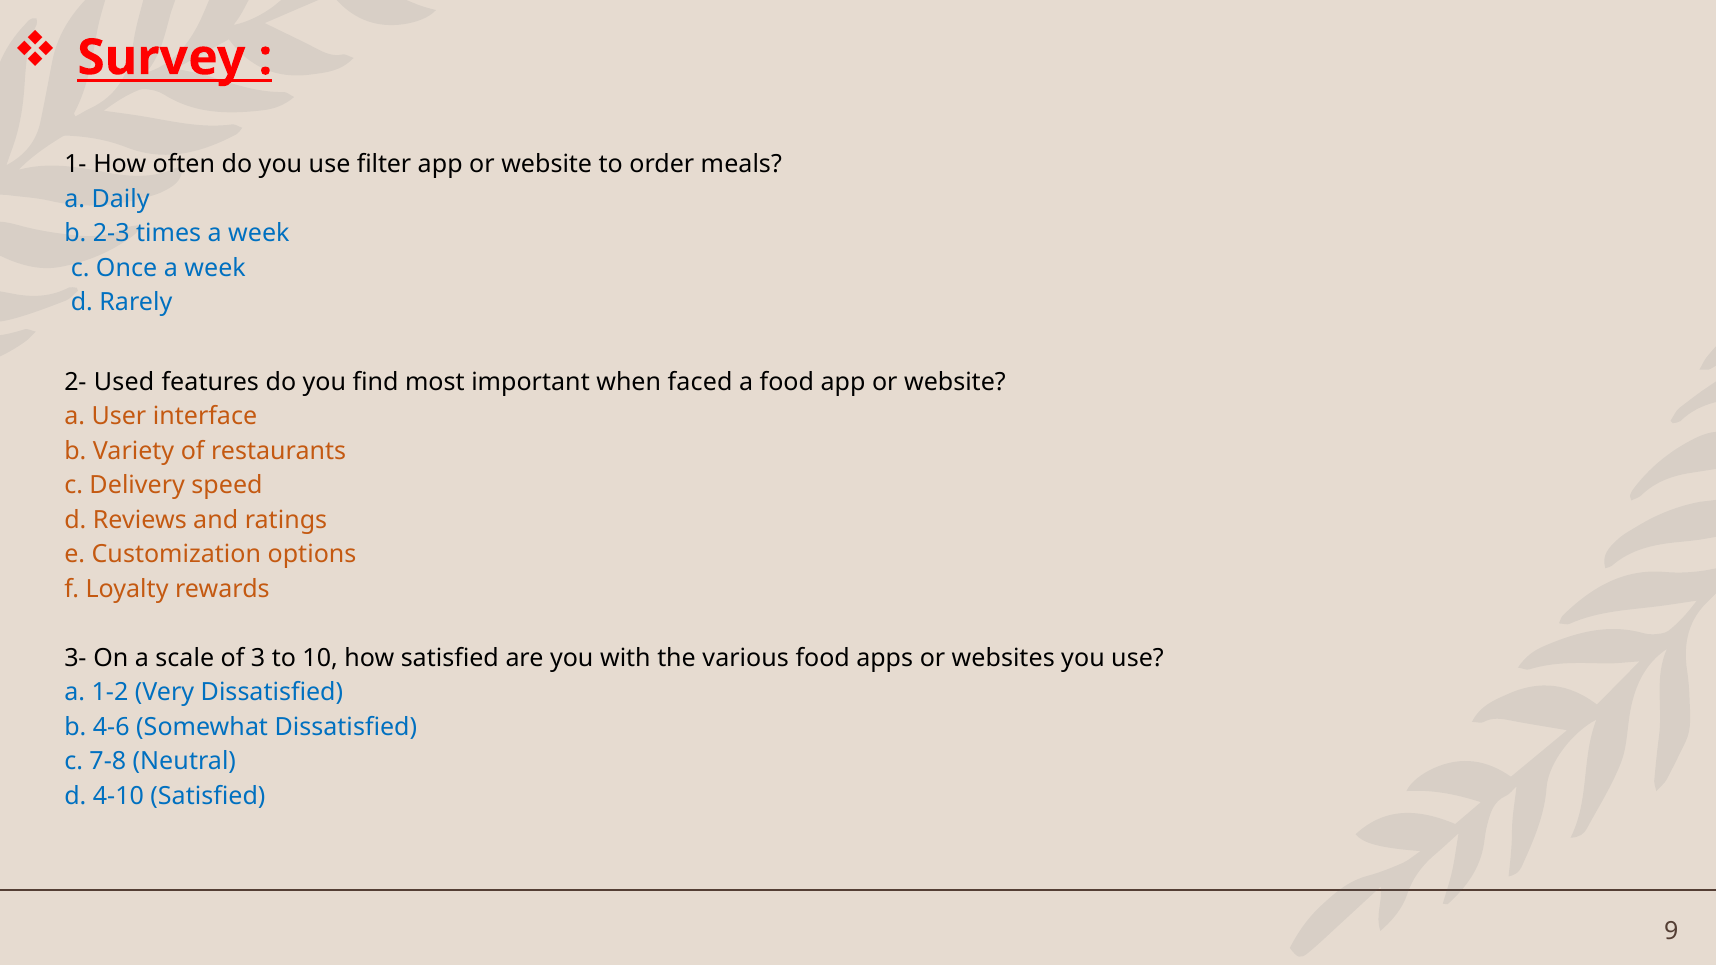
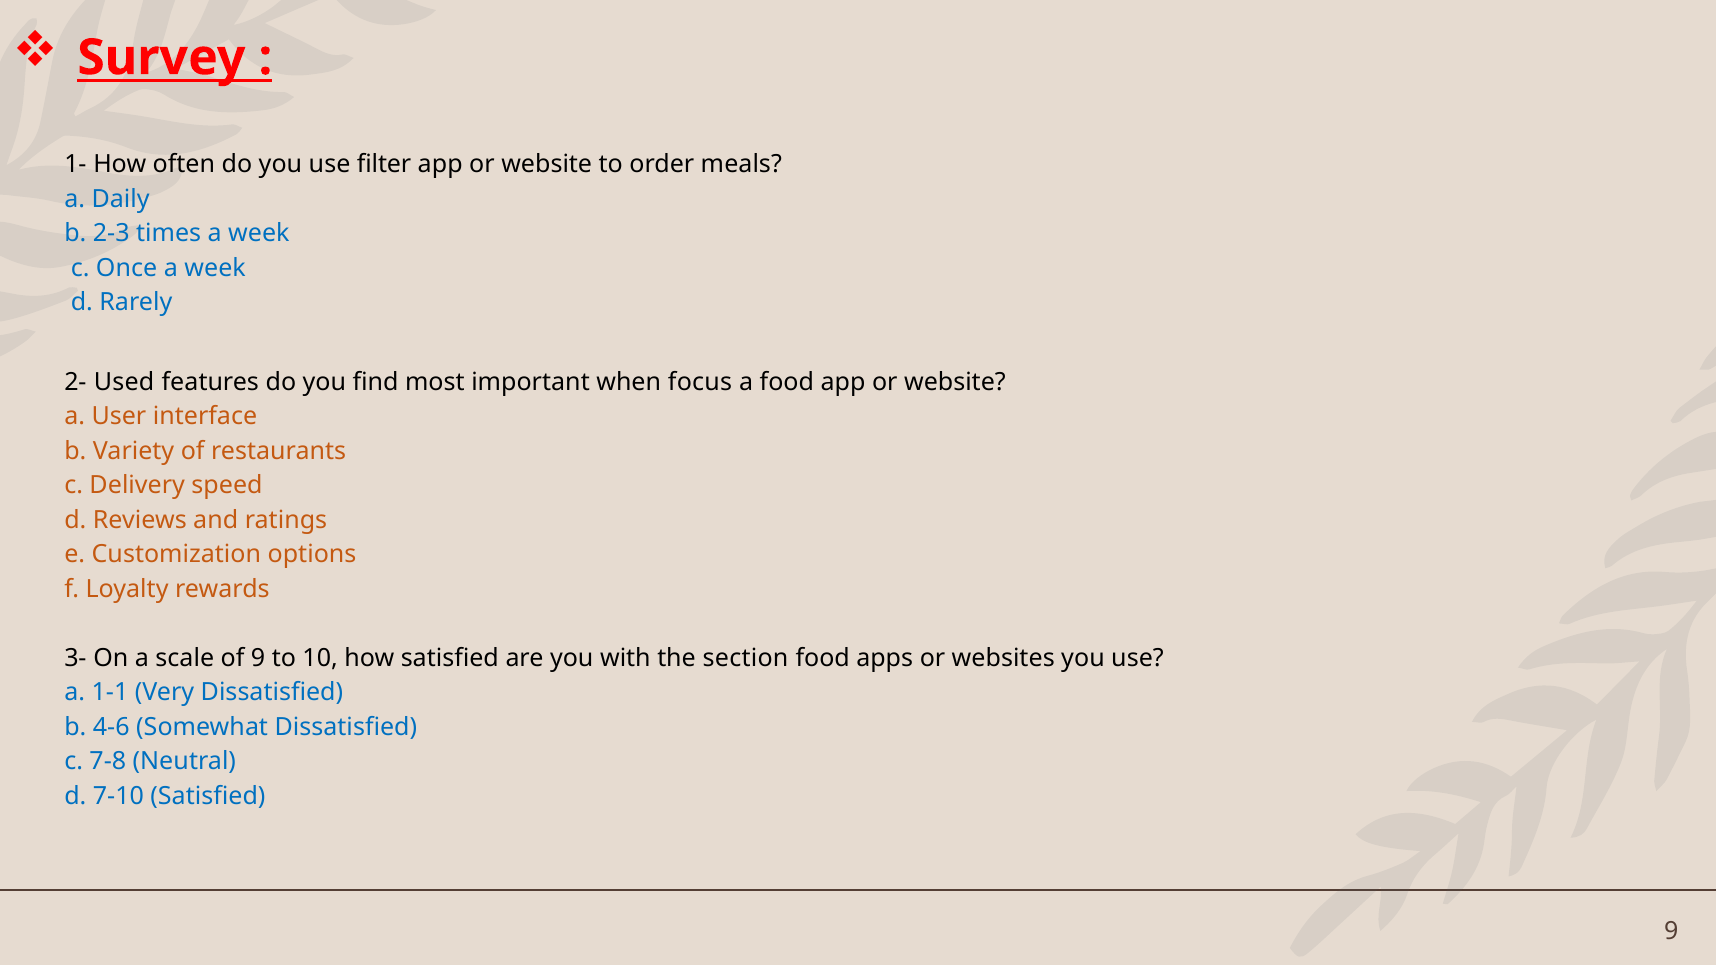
faced: faced -> focus (700, 382)
of 3: 3 -> 9 (258, 658)
various: various -> section (746, 658)
1-2: 1-2 -> 1-1 (110, 693)
4-10: 4-10 -> 7-10 (118, 796)
